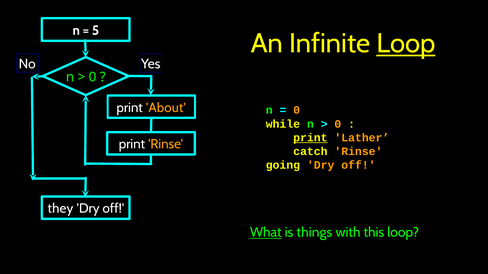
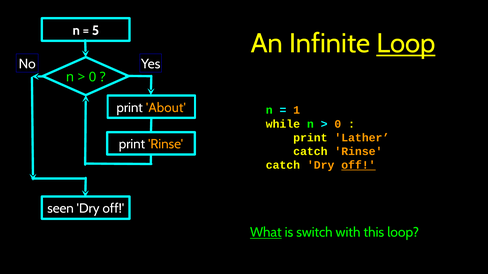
0: 0 -> 1 (297, 110)
print underline: present -> none (310, 138)
going: going -> catch (283, 165)
off underline: none -> present (358, 165)
they: they -> seen (61, 209)
things: things -> switch (314, 233)
